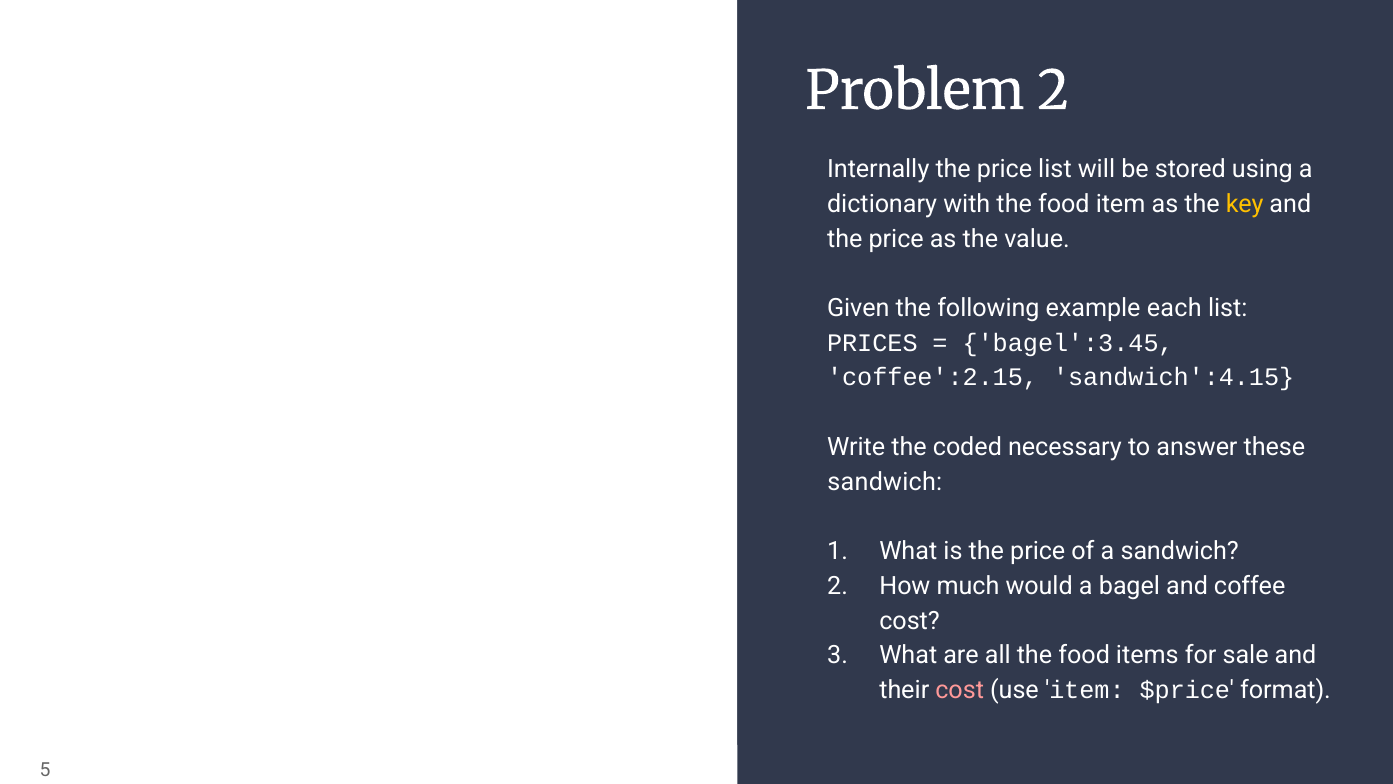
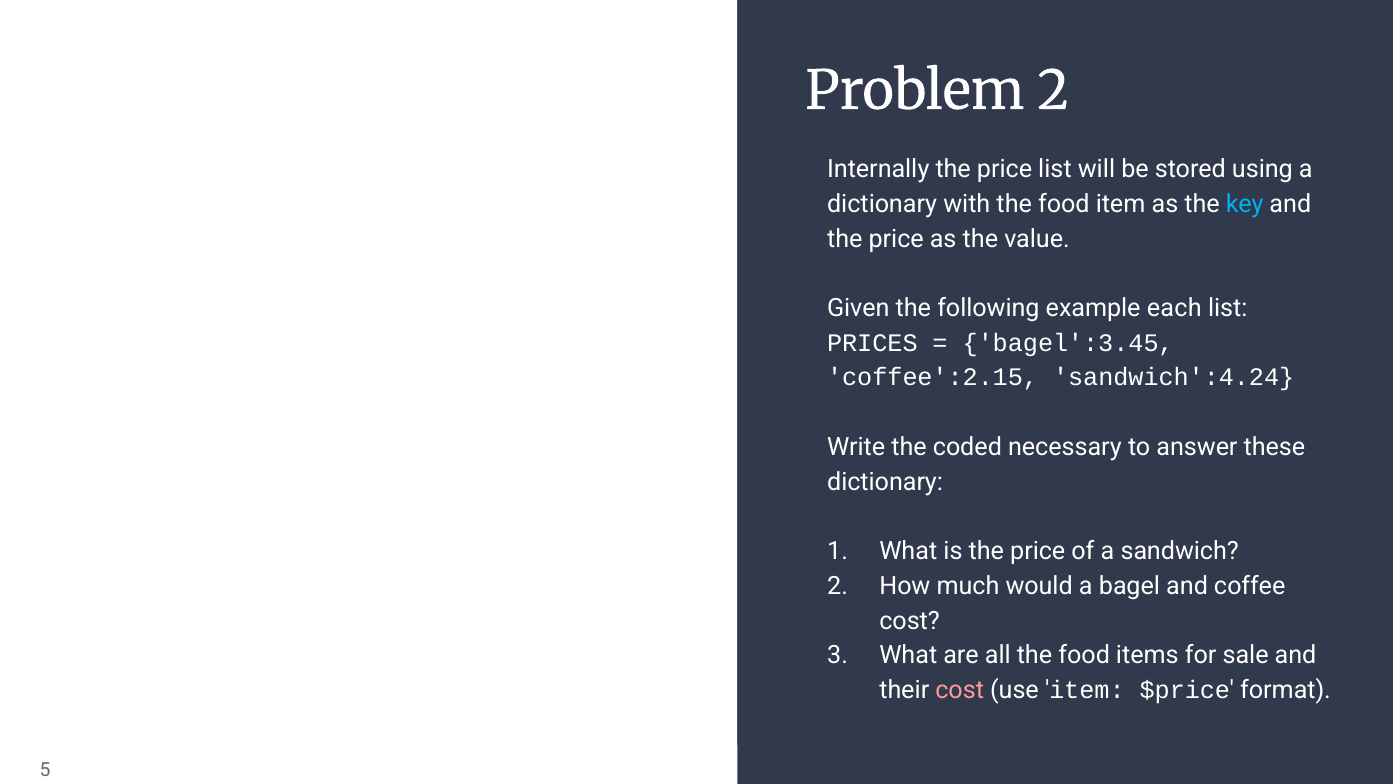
key colour: yellow -> light blue (1245, 204)
sandwich':4.15: sandwich':4.15 -> sandwich':4.24 (1174, 377)
sandwich: sandwich -> dictionary (885, 482)
